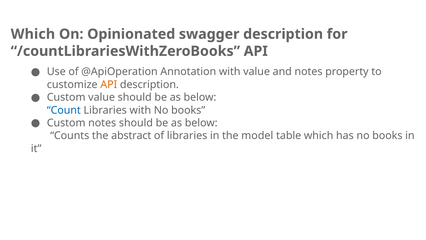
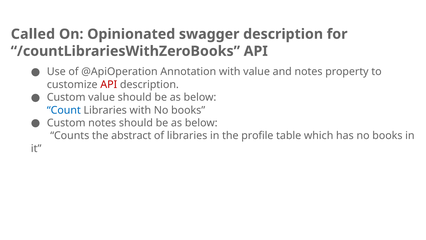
Which: Which -> Called (33, 34)
API colour: orange -> red (109, 84)
model: model -> profile (257, 136)
